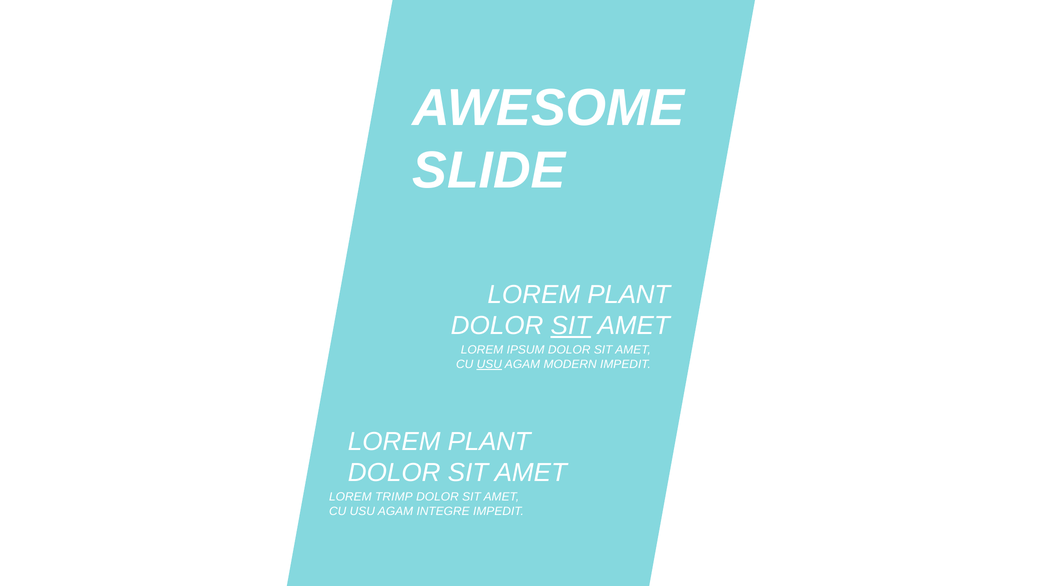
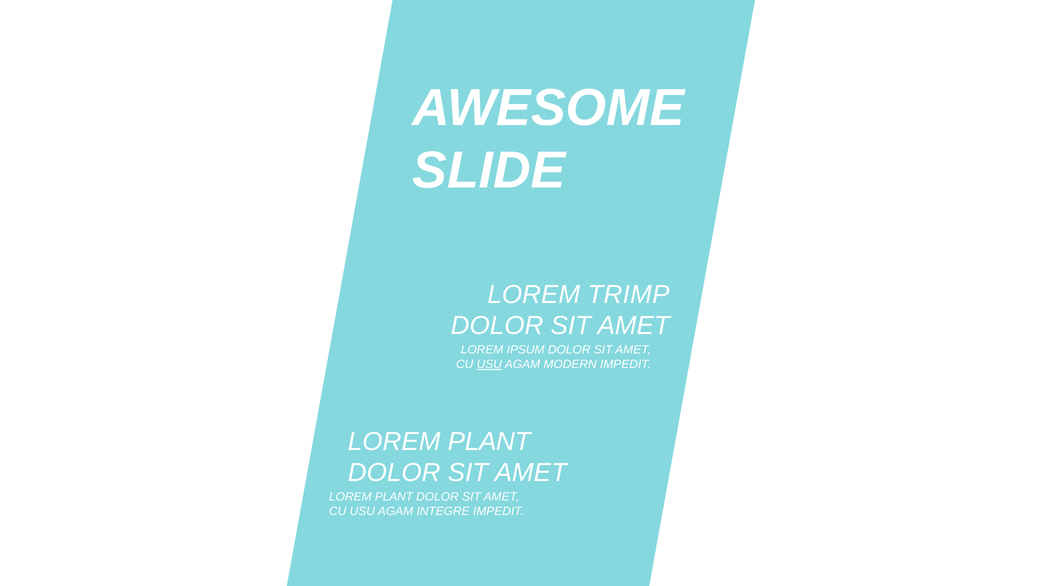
PLANT: PLANT -> TRIMP (628, 295)
SIT underline: present -> none (571, 326)
TRIMP: TRIMP -> PLANT (394, 497)
